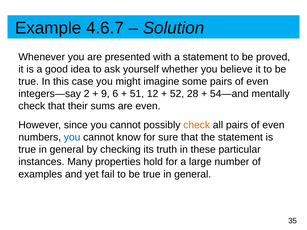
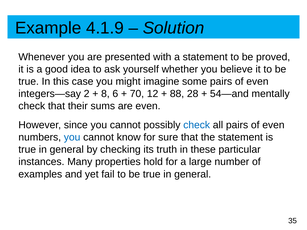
4.6.7: 4.6.7 -> 4.1.9 (105, 28)
9: 9 -> 8 (105, 94)
51: 51 -> 70 (137, 94)
52: 52 -> 88 (177, 94)
check colour: orange -> blue (197, 125)
